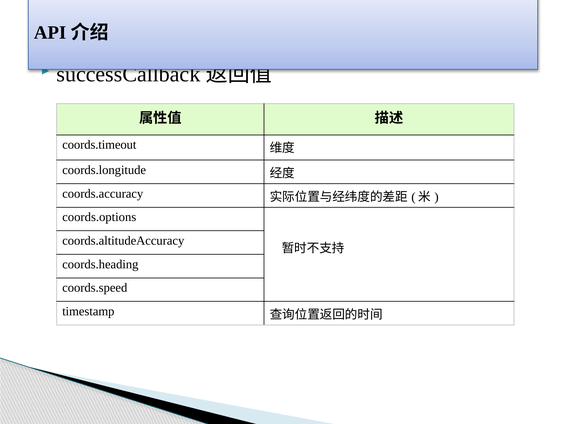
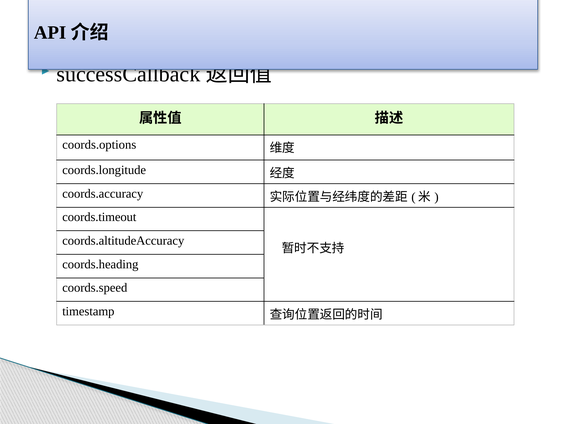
coords.timeout: coords.timeout -> coords.options (99, 145)
coords.options: coords.options -> coords.timeout (99, 217)
